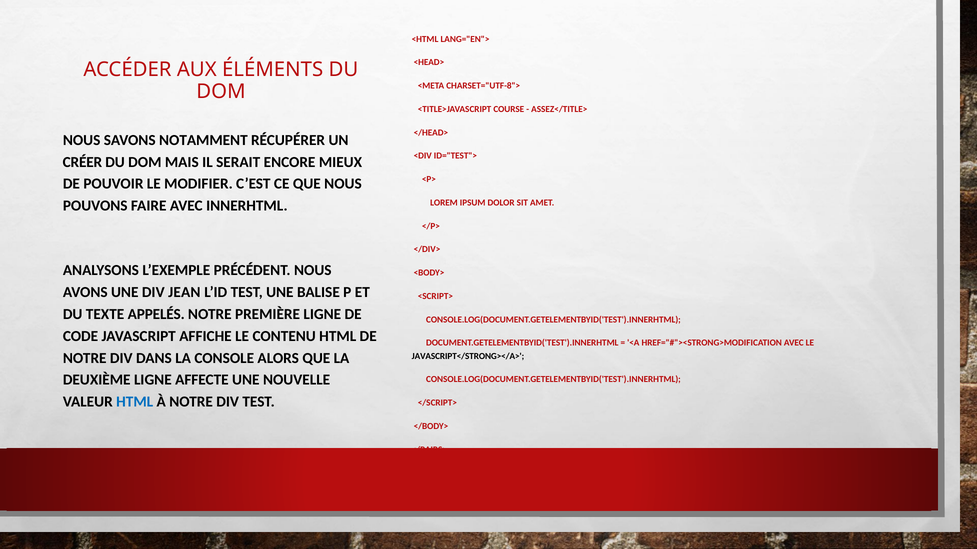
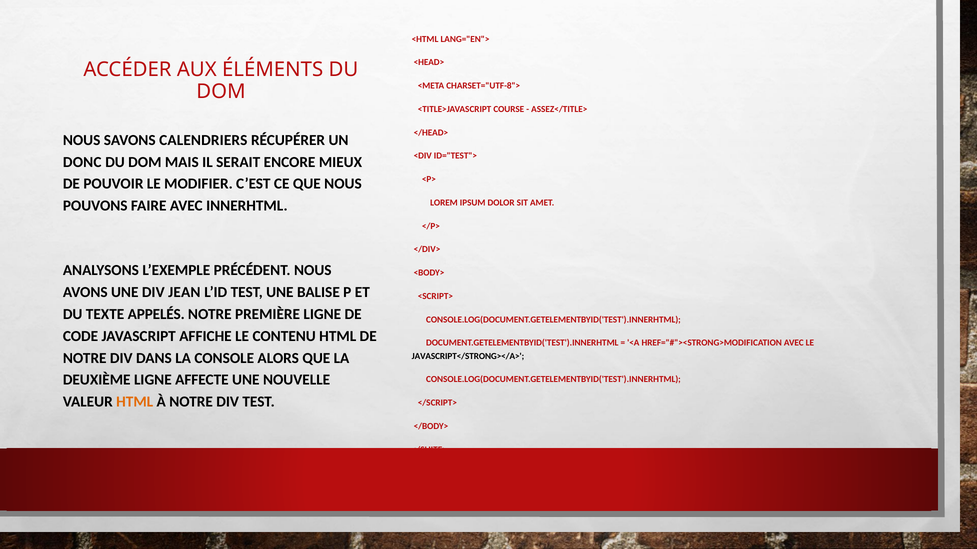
NOTAMMENT: NOTAMMENT -> CALENDRIERS (203, 140)
CRÉER: CRÉER -> DONC (82, 162)
HTML colour: blue -> orange (135, 402)
</PAIRS>: </PAIRS> -> </SUITE> (429, 450)
